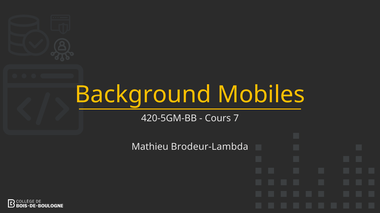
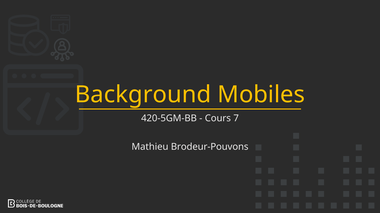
Brodeur-Lambda: Brodeur-Lambda -> Brodeur-Pouvons (210, 147)
